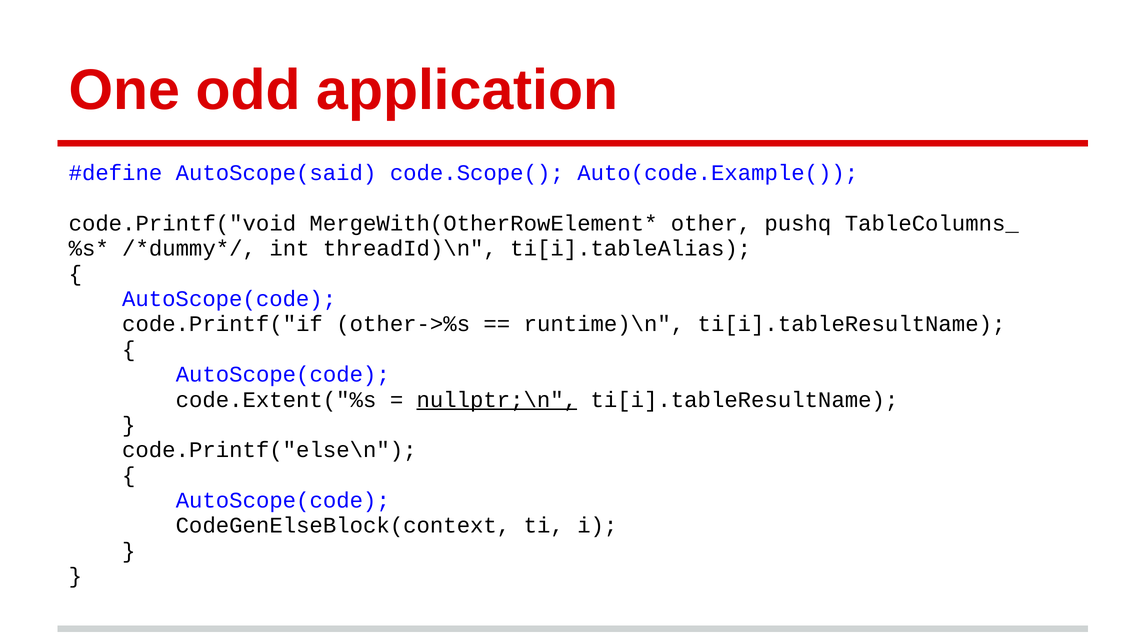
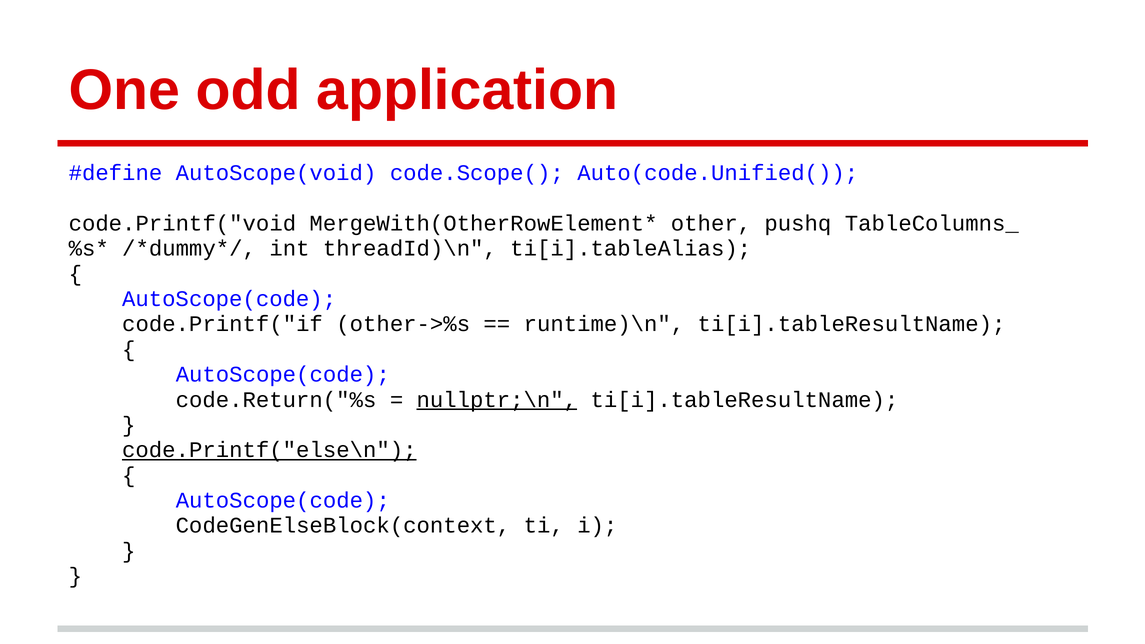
AutoScope(said: AutoScope(said -> AutoScope(void (276, 173)
Auto(code.Example(: Auto(code.Example( -> Auto(code.Unified( (718, 173)
code.Extent("%s: code.Extent("%s -> code.Return("%s (276, 400)
code.Printf("else\n underline: none -> present (269, 450)
